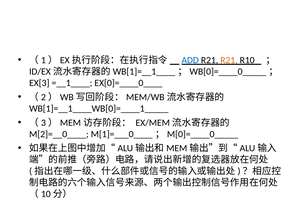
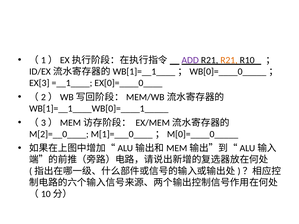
ADD colour: blue -> purple (190, 60)
